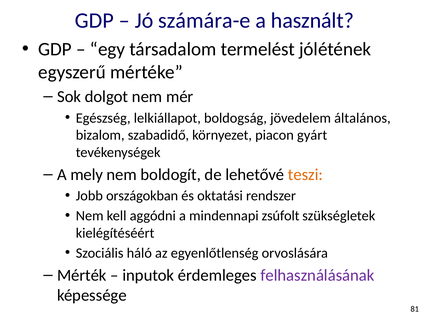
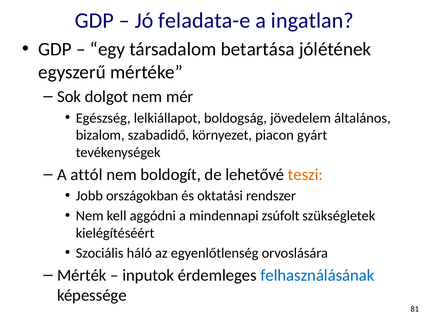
számára-e: számára-e -> feladata-e (204, 20)
használt: használt -> ingatlan (312, 20)
termelést: termelést -> betartása (258, 49)
mely: mely -> attól (87, 174)
felhasználásának colour: purple -> blue (317, 275)
